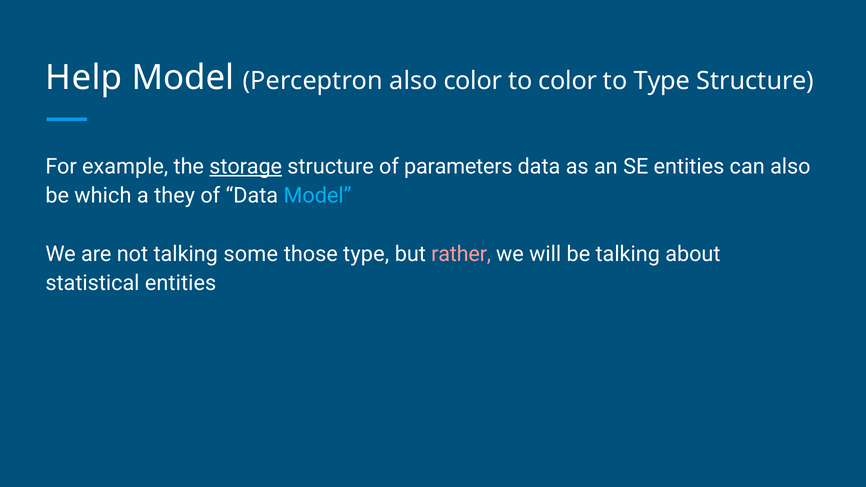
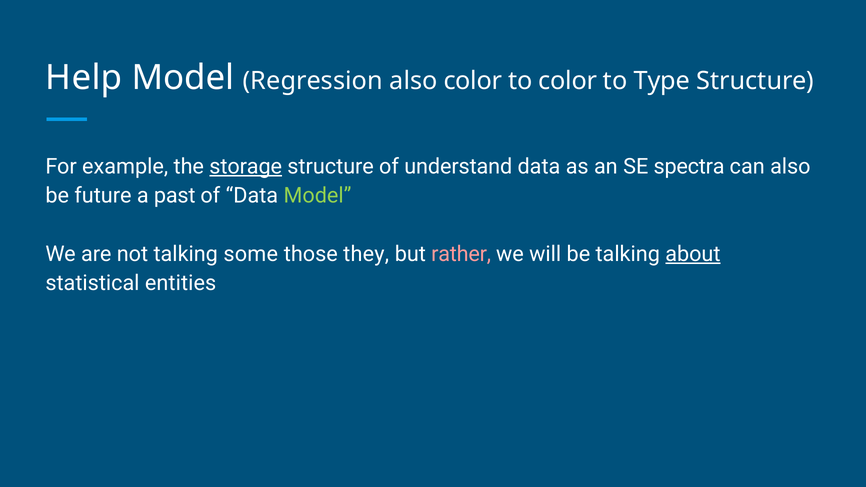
Perceptron: Perceptron -> Regression (313, 81)
parameters: parameters -> understand (458, 166)
SE entities: entities -> spectra (689, 166)
which: which -> future (103, 196)
they: they -> past (175, 196)
Model colour: light blue -> light green (317, 196)
those type: type -> they (366, 254)
about underline: none -> present (693, 254)
